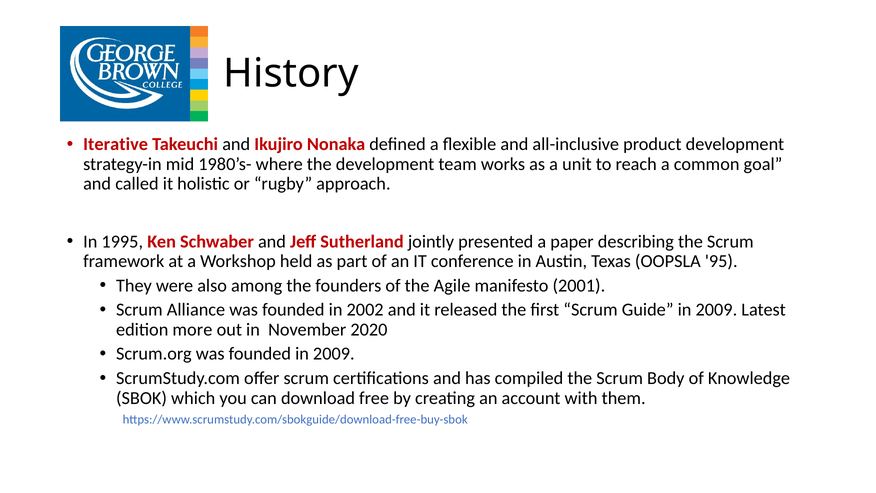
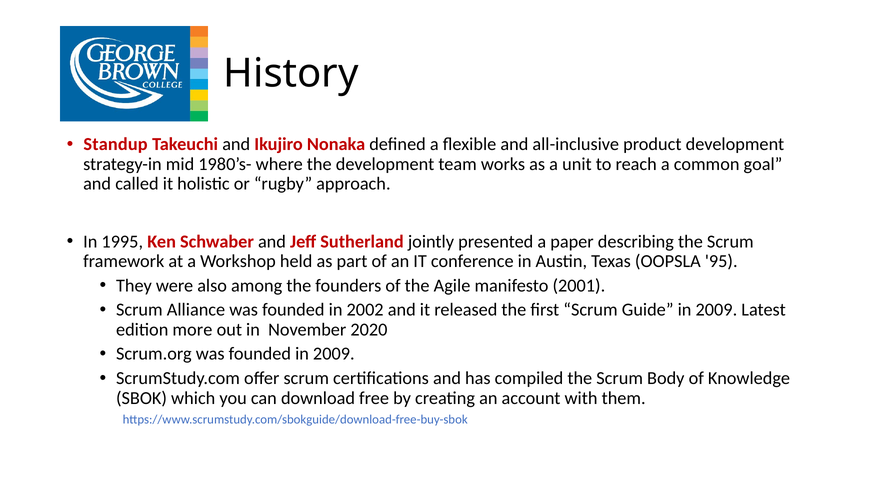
Iterative: Iterative -> Standup (116, 144)
